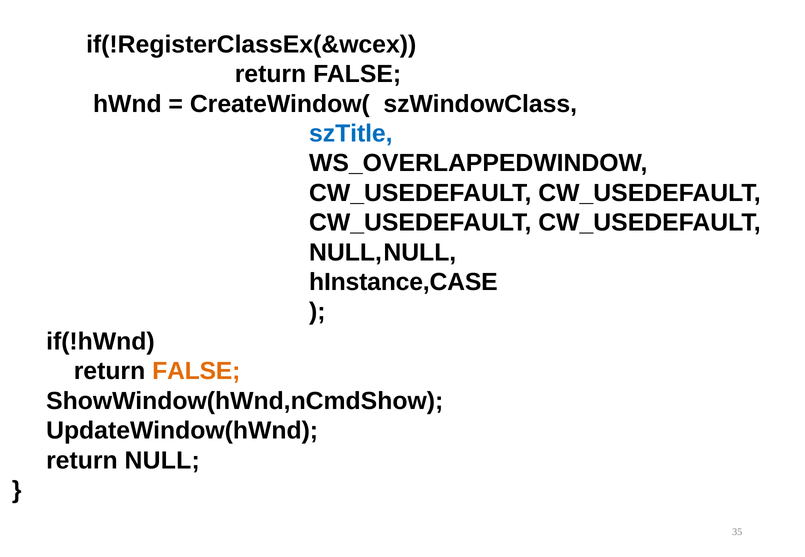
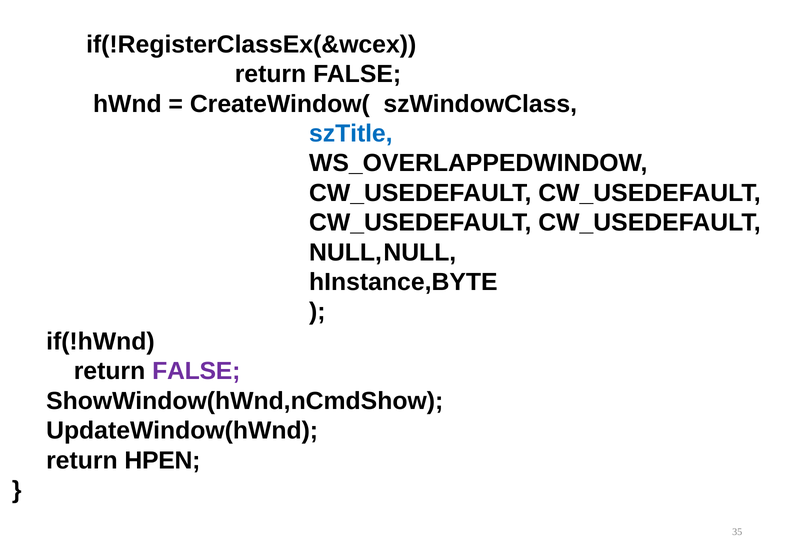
hInstance,CASE: hInstance,CASE -> hInstance,BYTE (403, 282)
FALSE colour: orange -> purple (196, 371)
NULL: NULL -> HPEN (162, 461)
